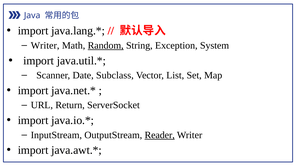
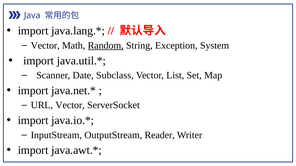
Writer: Writer -> Vector (45, 46)
URL Return: Return -> Vector (70, 105)
Reader underline: present -> none (160, 135)
